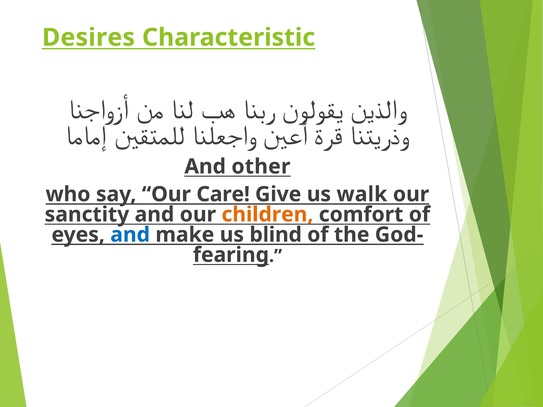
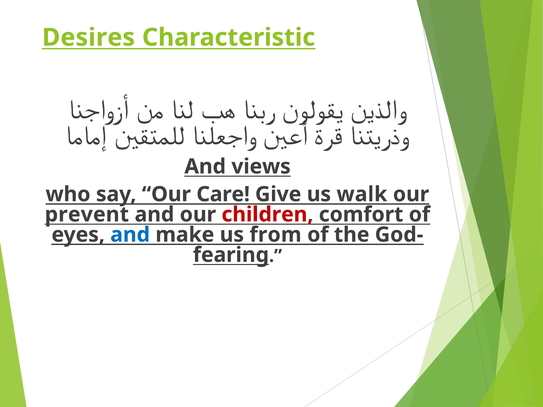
other: other -> views (261, 167)
sanctity: sanctity -> prevent (87, 215)
children colour: orange -> red (267, 215)
blind: blind -> from (276, 235)
